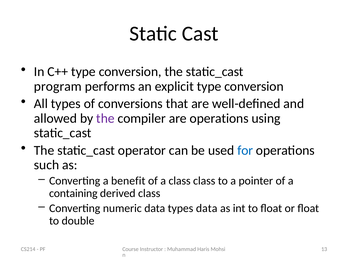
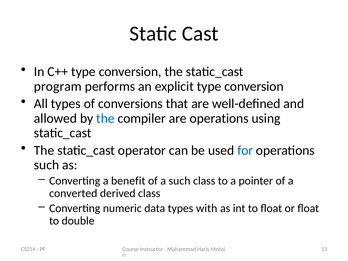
the colour: purple -> blue (105, 118)
a class: class -> such (179, 181)
containing: containing -> converted (73, 193)
types data: data -> with (207, 208)
